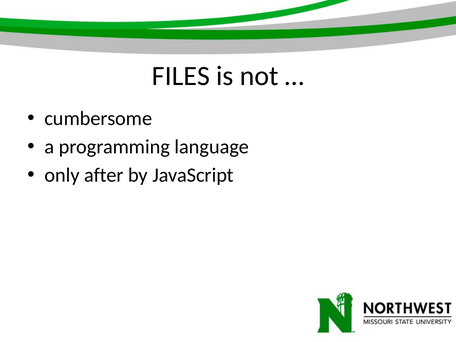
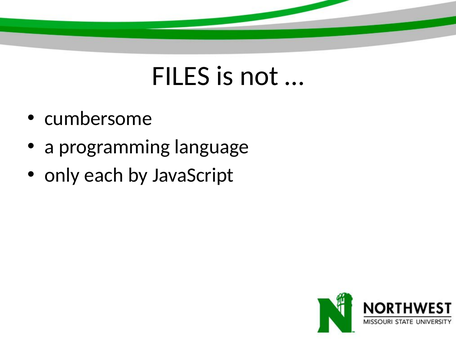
after: after -> each (104, 175)
